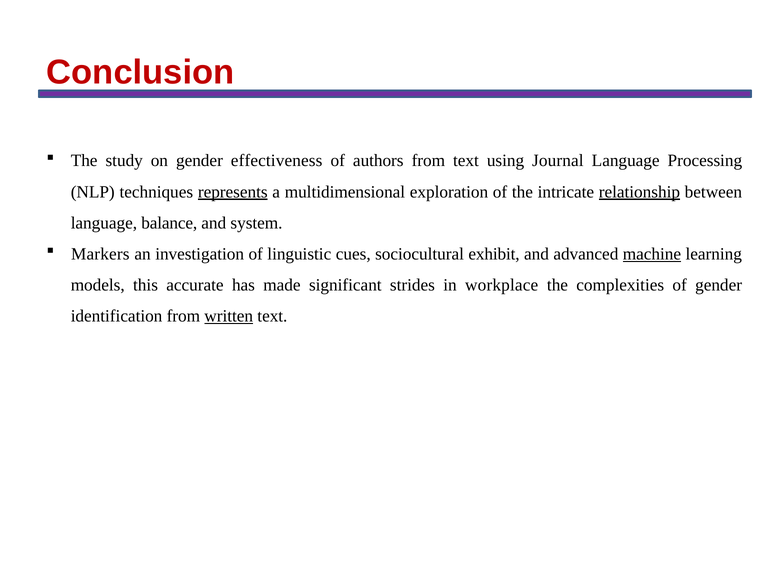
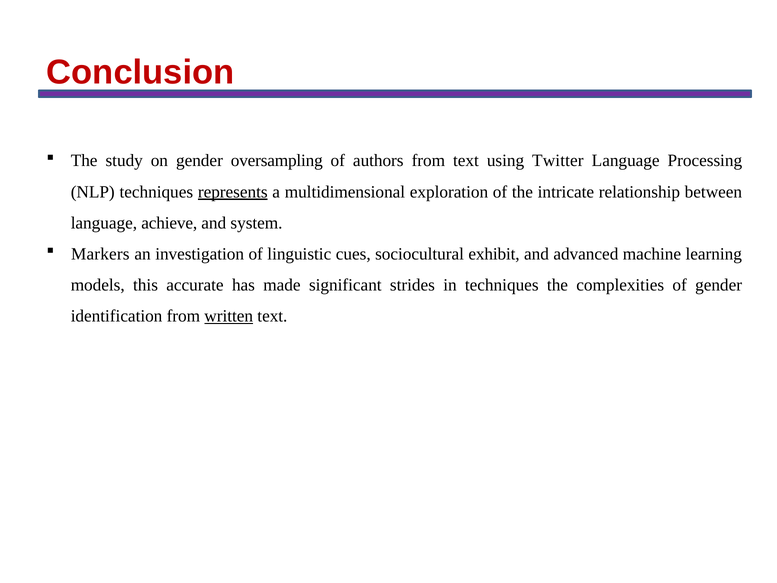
effectiveness: effectiveness -> oversampling (277, 161)
Journal: Journal -> Twitter (558, 161)
relationship underline: present -> none (639, 192)
balance: balance -> achieve (169, 223)
machine underline: present -> none (652, 254)
in workplace: workplace -> techniques (502, 285)
